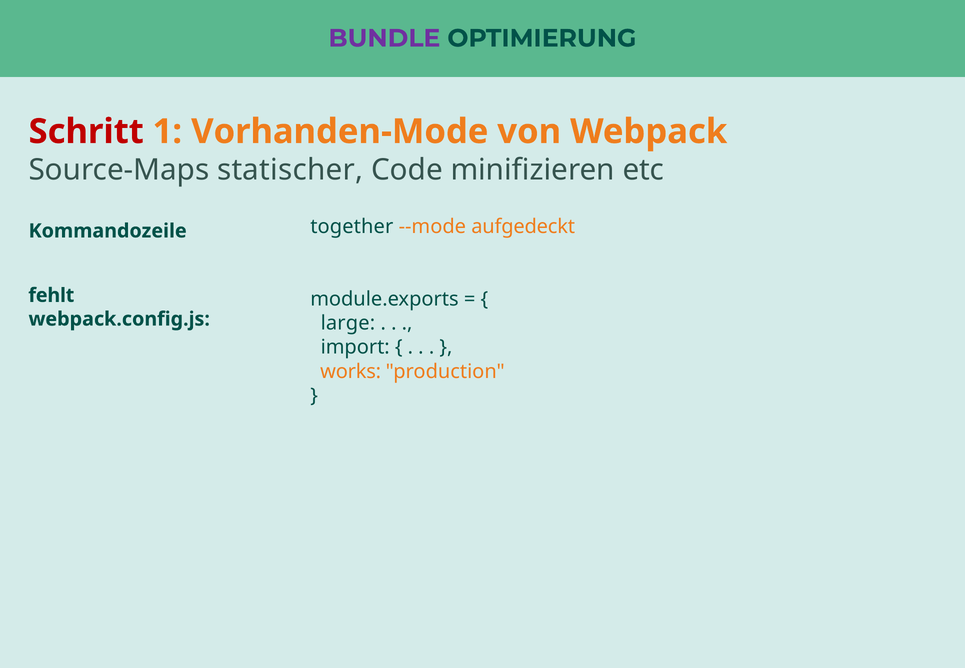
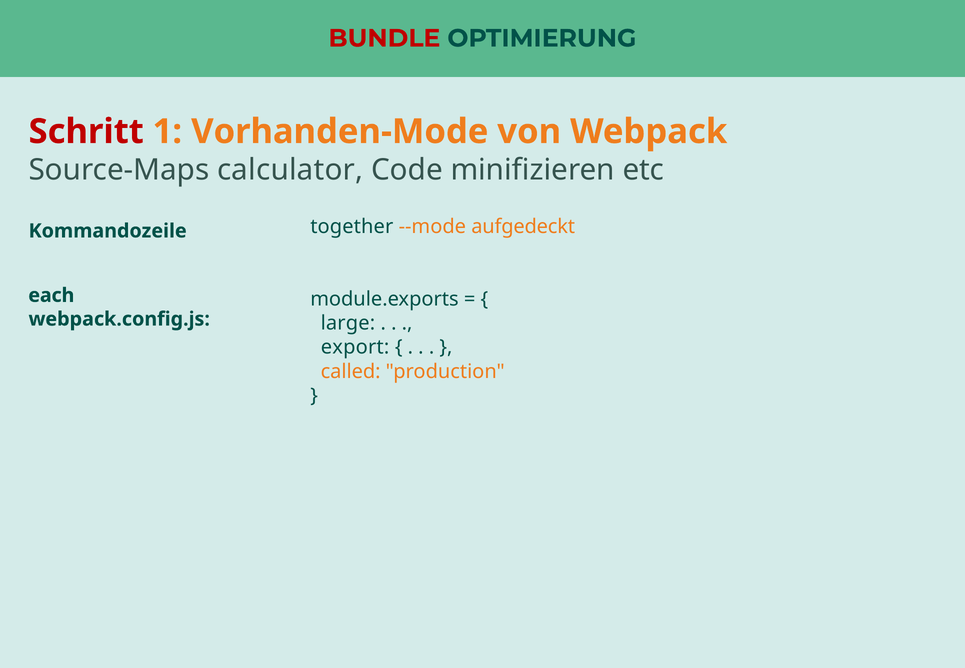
BUNDLE colour: purple -> red (384, 38)
statischer: statischer -> calculator (290, 170)
fehlt: fehlt -> each (51, 295)
import: import -> export (355, 347)
works: works -> called (351, 372)
